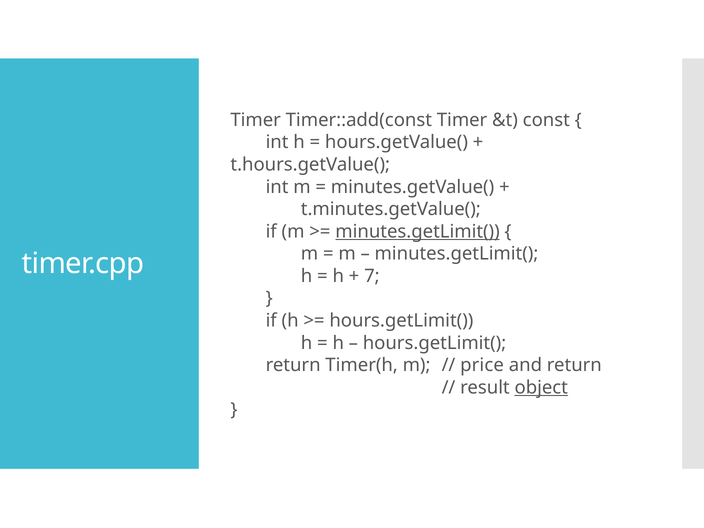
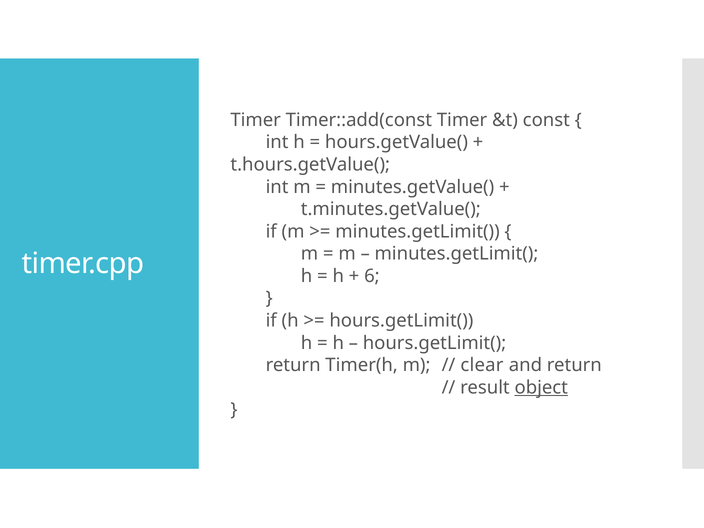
minutes.getLimit( underline: present -> none (418, 231)
7: 7 -> 6 (372, 276)
price: price -> clear (482, 365)
